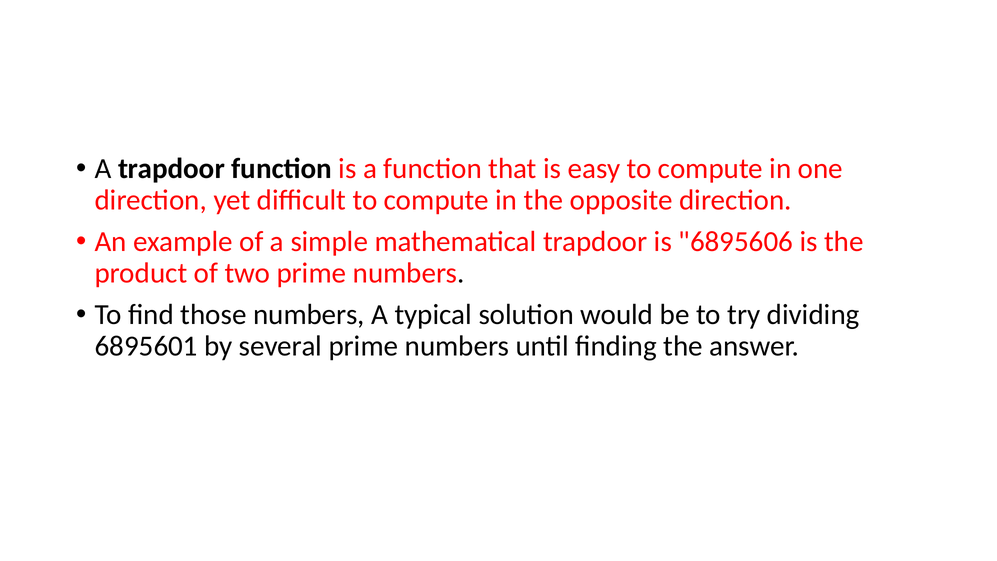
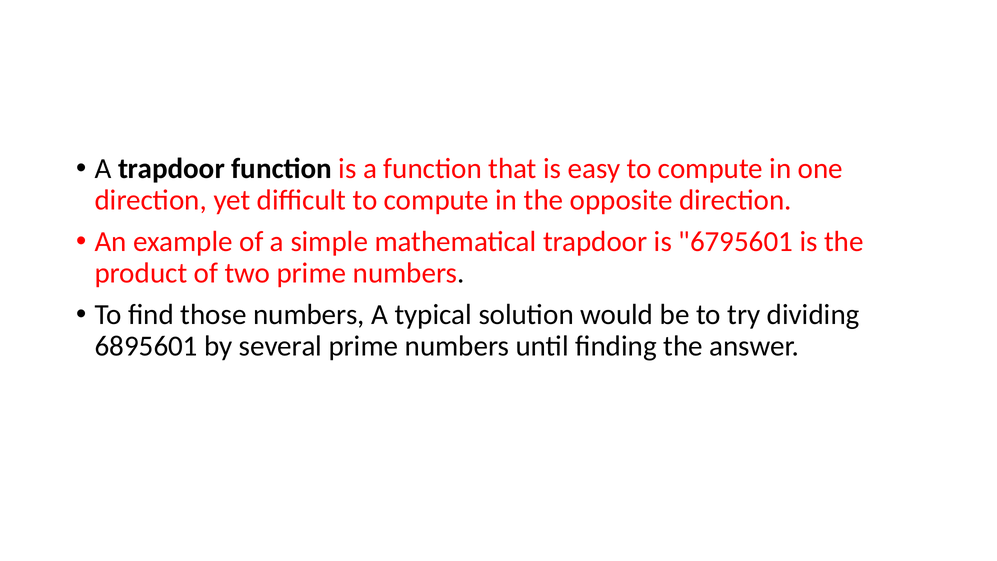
6895606: 6895606 -> 6795601 (736, 242)
